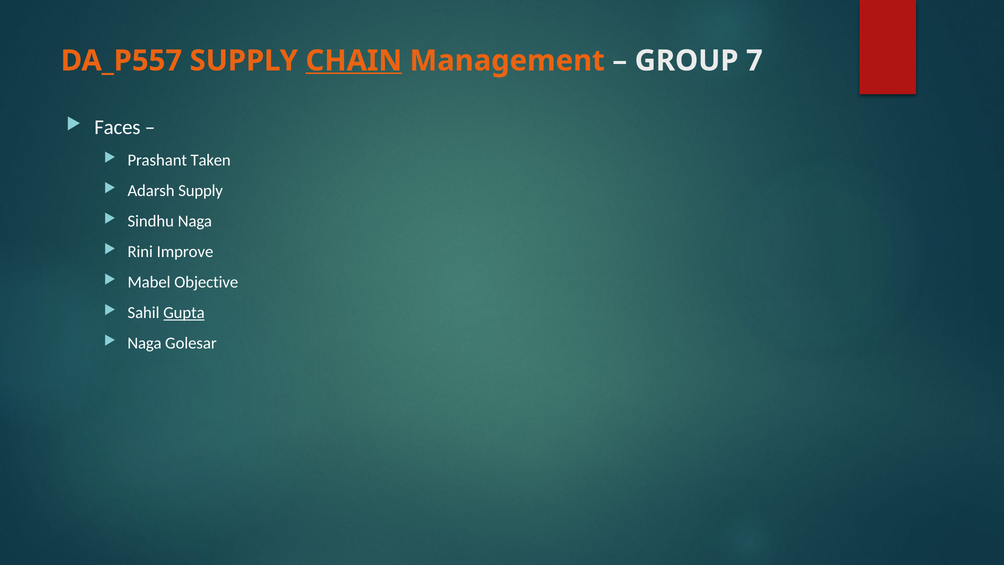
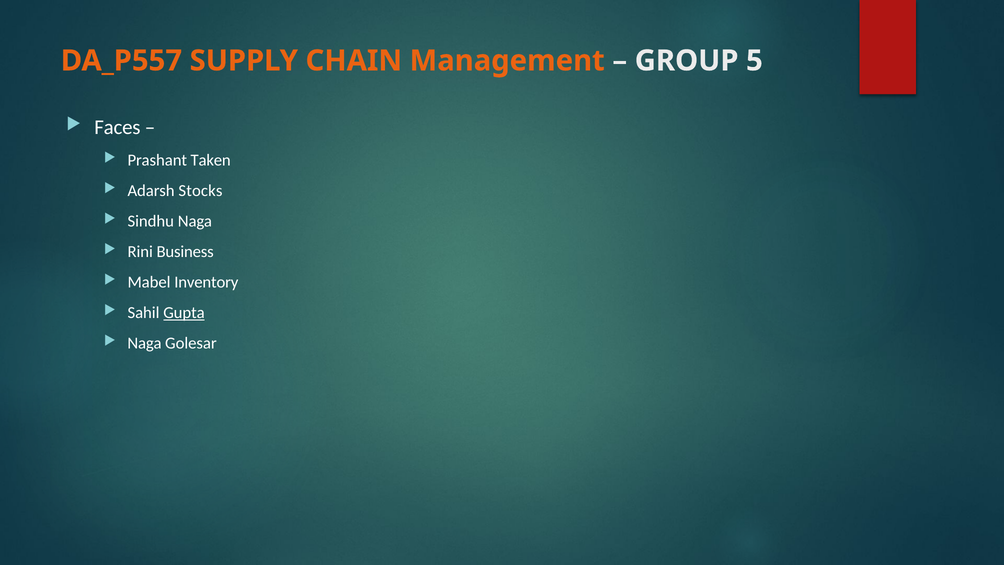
CHAIN underline: present -> none (354, 61)
7: 7 -> 5 (754, 61)
Adarsh Supply: Supply -> Stocks (200, 191)
Improve: Improve -> Business (185, 252)
Objective: Objective -> Inventory (206, 282)
